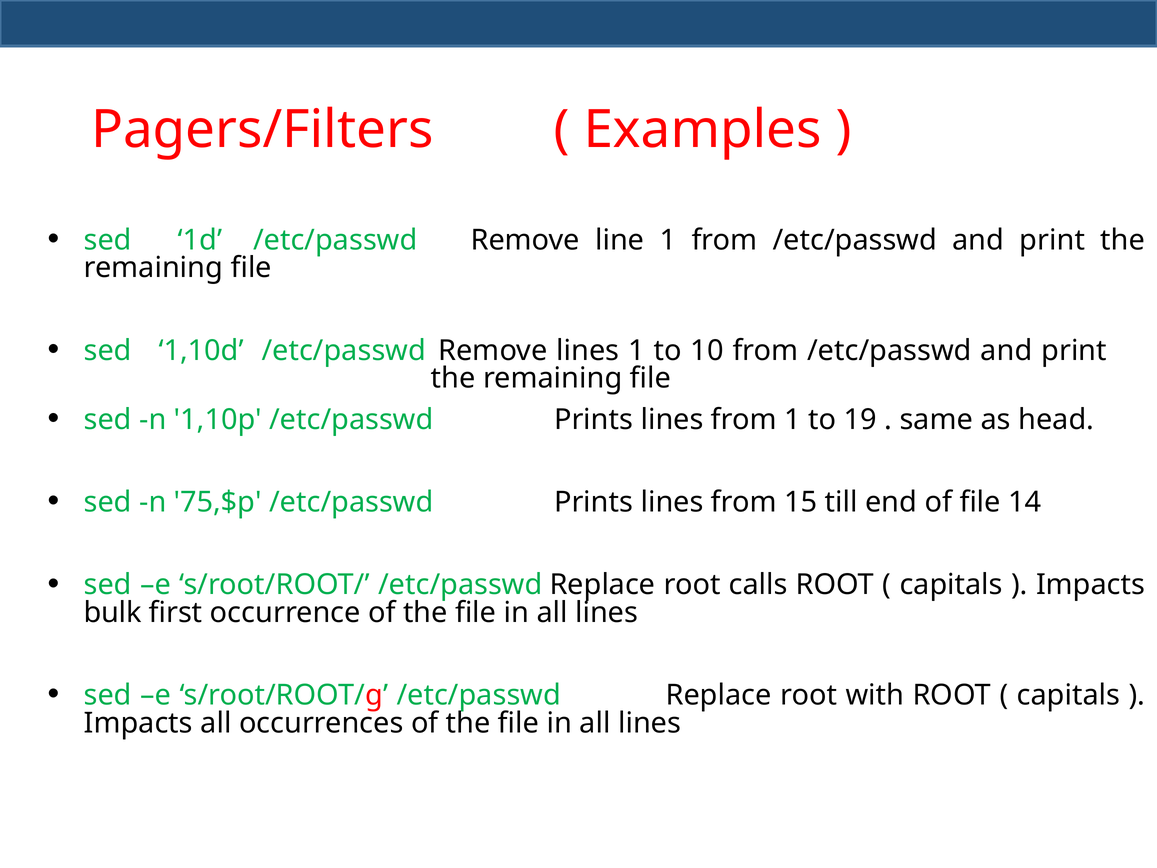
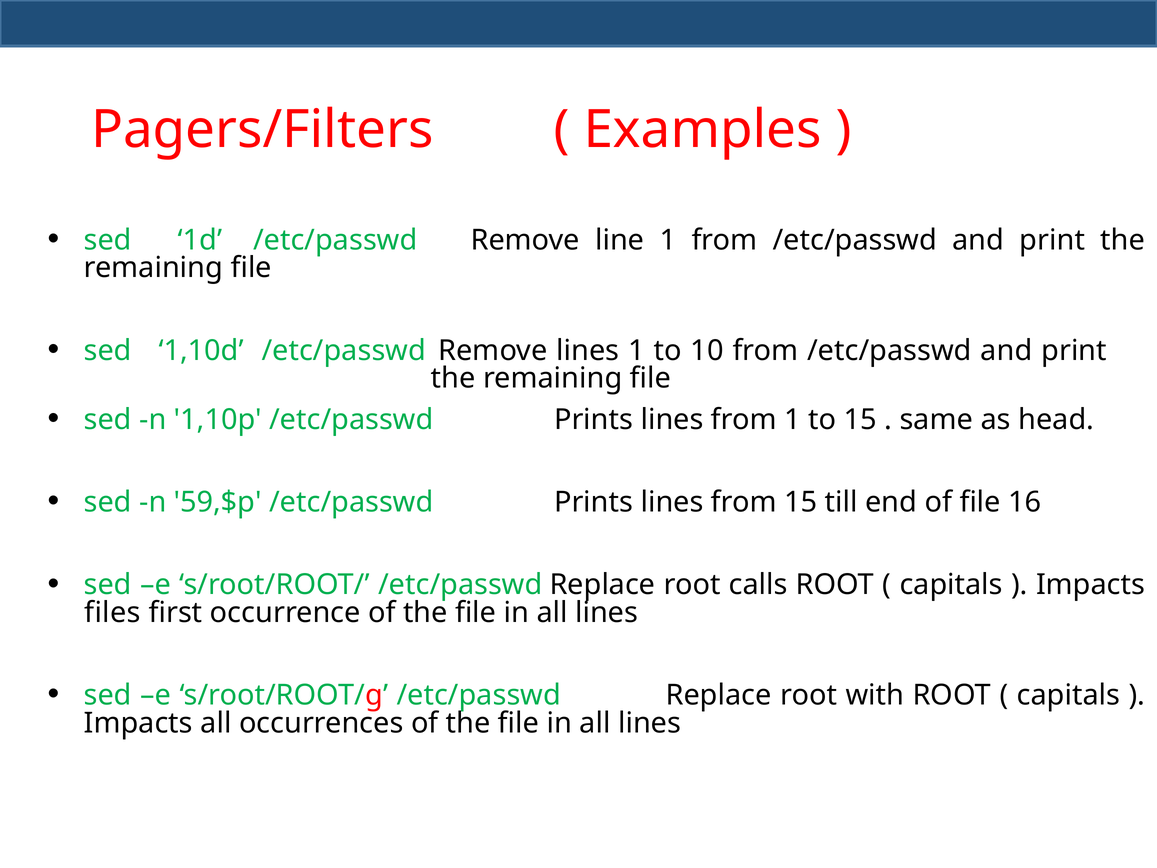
to 19: 19 -> 15 (860, 420)
75,$p: 75,$p -> 59,$p (218, 502)
14: 14 -> 16 (1025, 502)
bulk: bulk -> files (112, 613)
